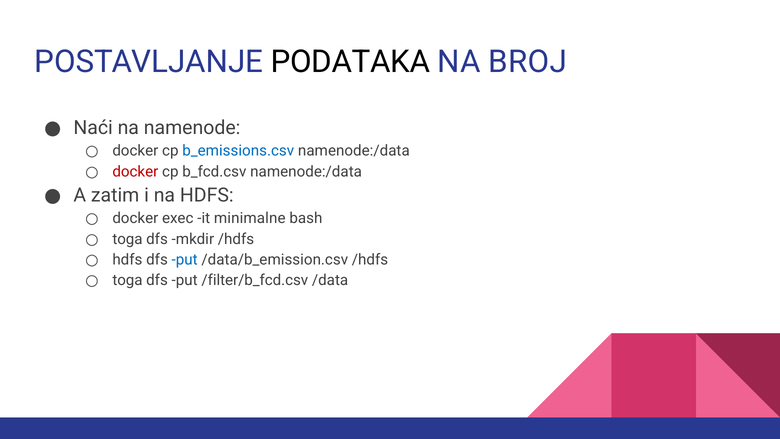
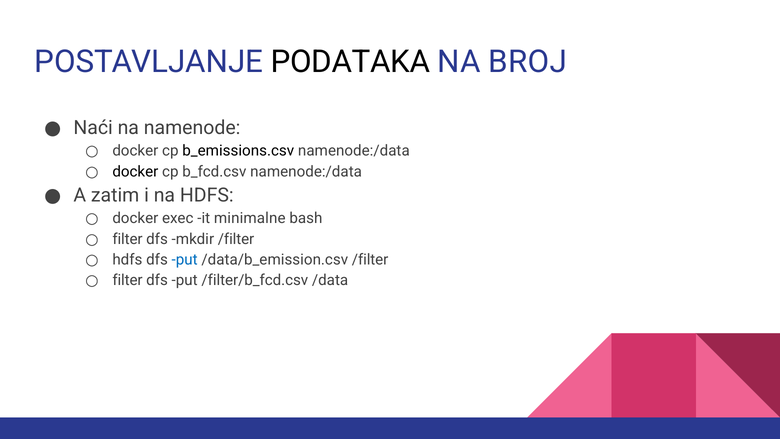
b_emissions.csv colour: blue -> black (238, 151)
docker colour: red -> black (135, 171)
toga: toga -> filter (127, 239)
mkdir /hdfs: /hdfs -> /filter (236, 239)
/data/b_emission.csv /hdfs: /hdfs -> /filter (370, 260)
toga: toga -> filter (127, 280)
